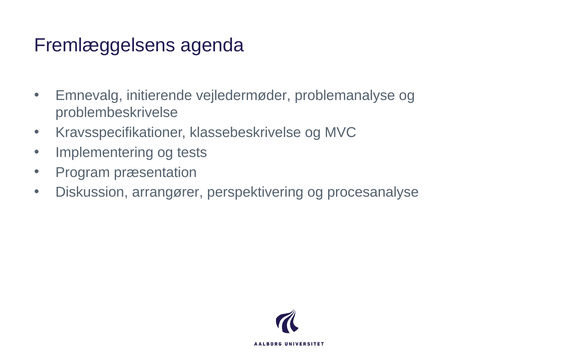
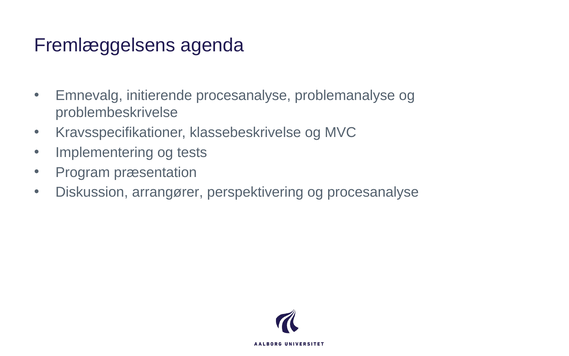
initierende vejledermøder: vejledermøder -> procesanalyse (243, 95)
